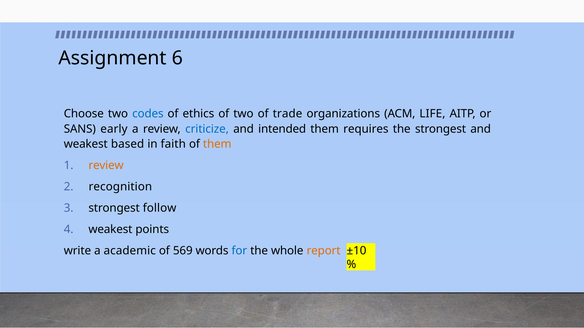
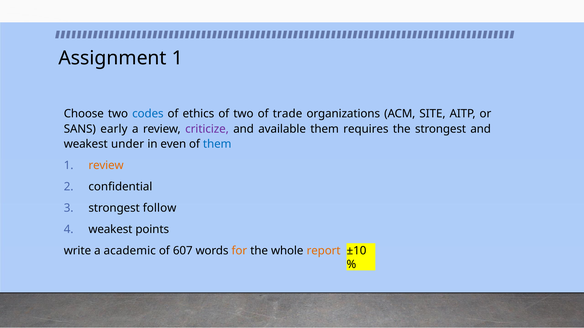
Assignment 6: 6 -> 1 (177, 58)
LIFE: LIFE -> SITE (432, 114)
criticize colour: blue -> purple (207, 129)
intended: intended -> available (282, 129)
based: based -> under (128, 144)
faith: faith -> even (173, 144)
them colour: orange -> blue (217, 144)
recognition: recognition -> confidential (120, 187)
569: 569 -> 607 (183, 251)
for colour: blue -> orange (239, 251)
